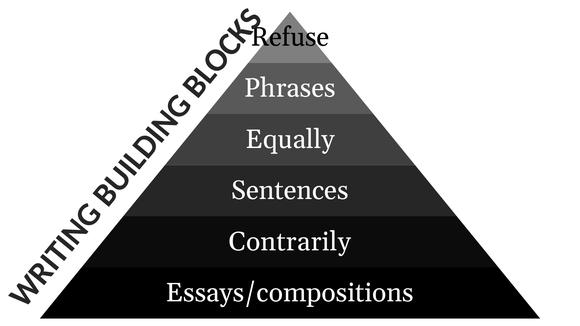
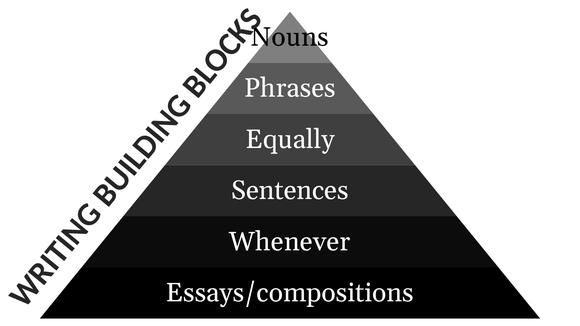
Refuse: Refuse -> Nouns (290, 37)
Contrarily: Contrarily -> Whenever (290, 242)
